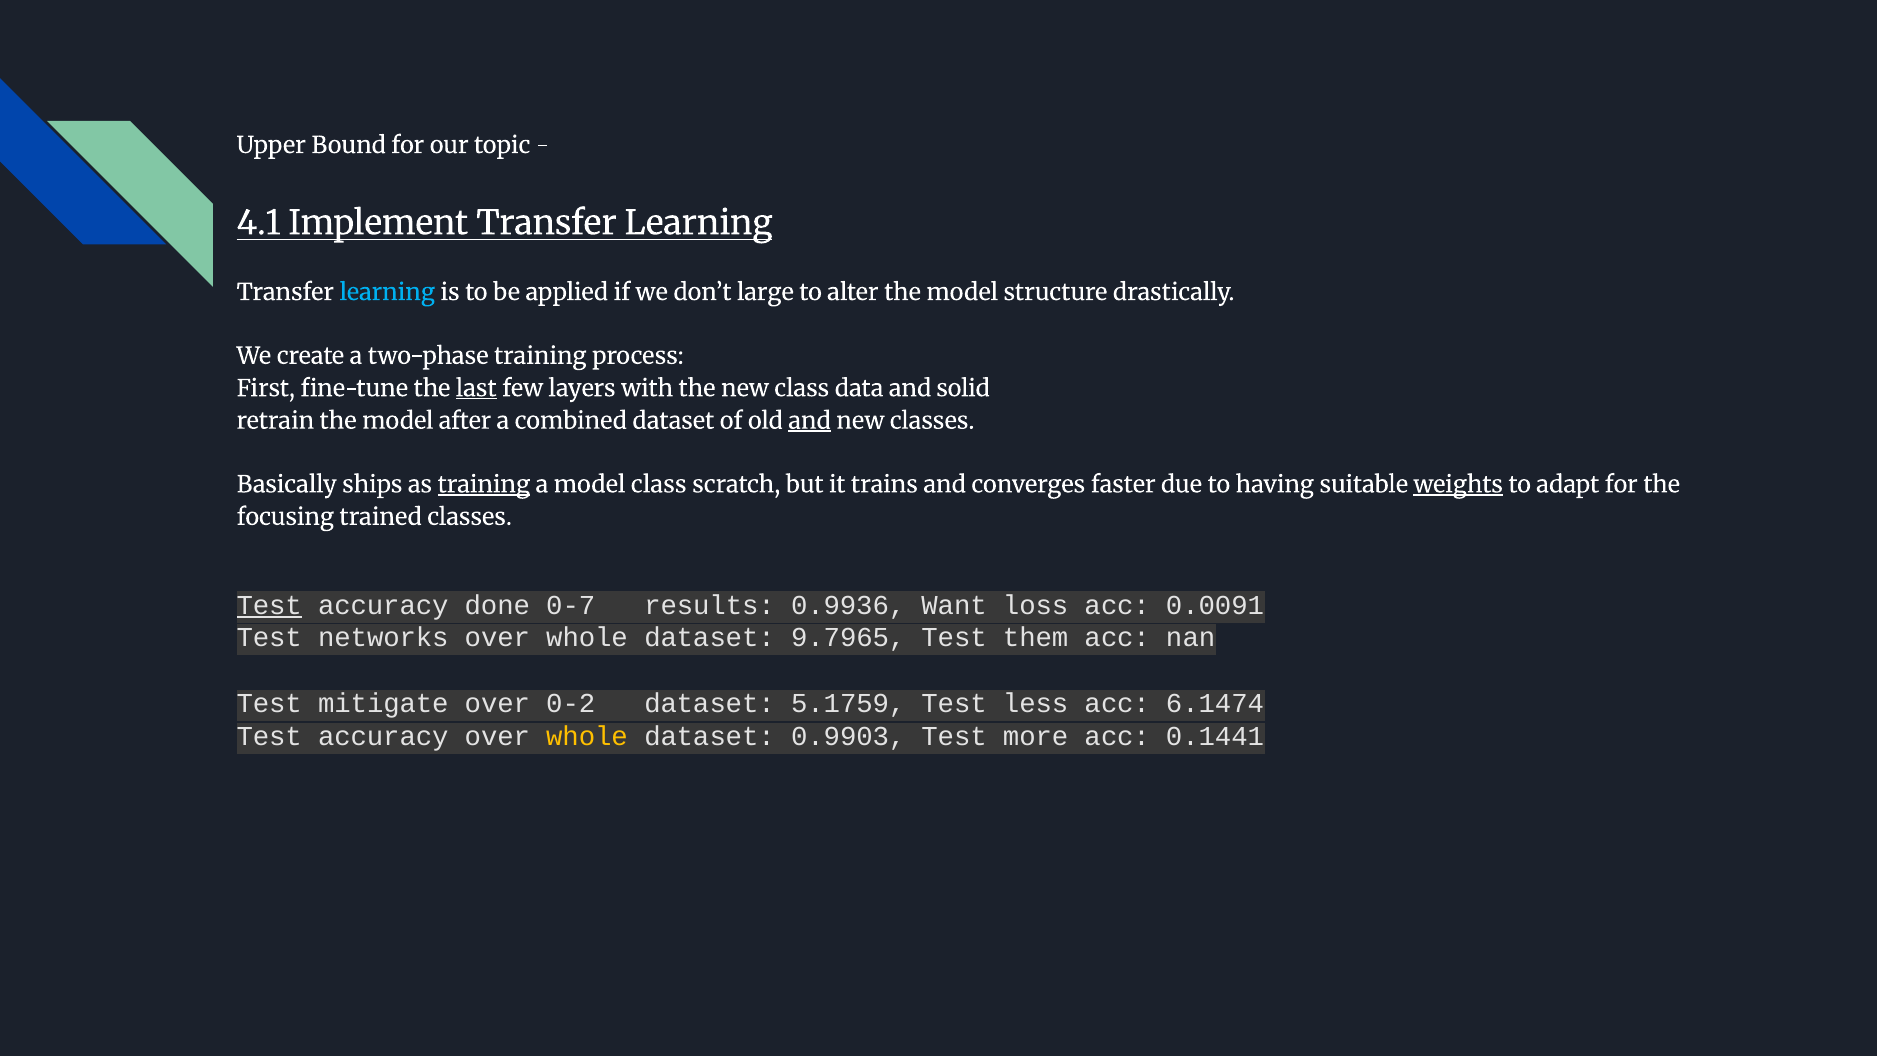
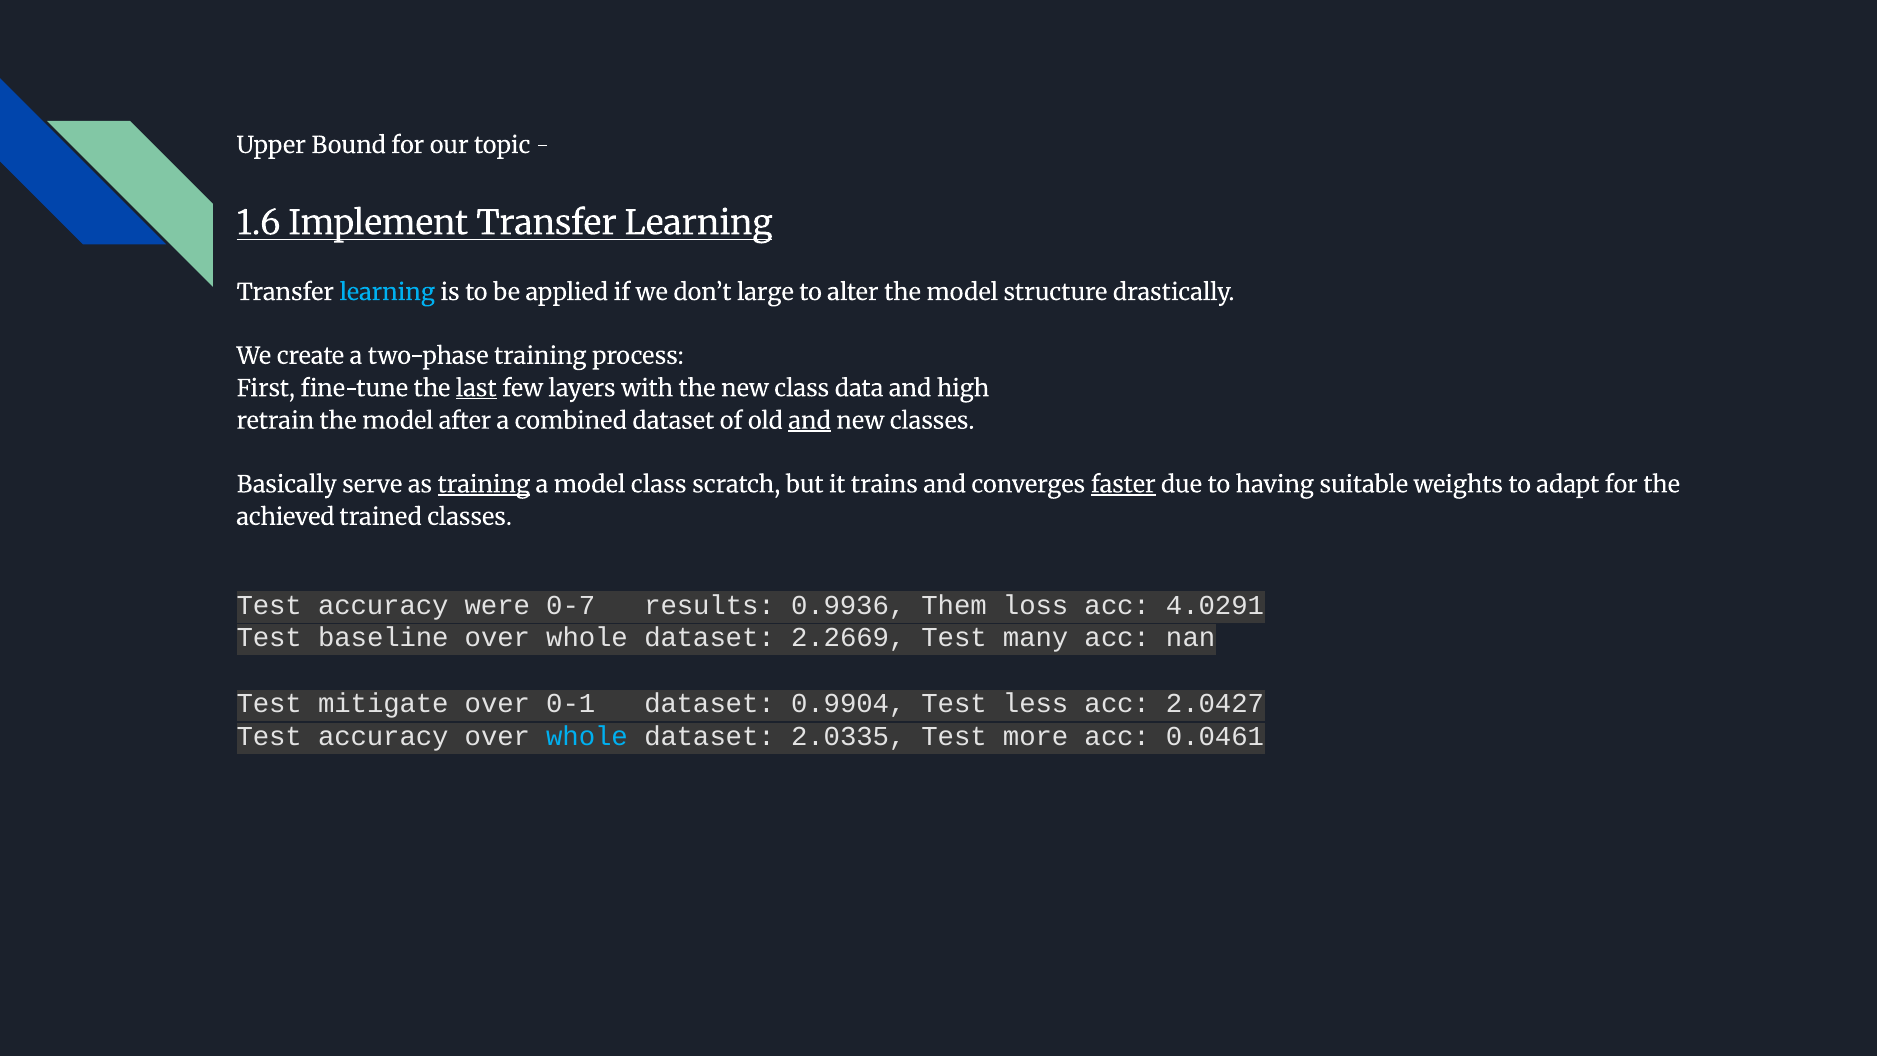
4.1: 4.1 -> 1.6 (259, 223)
solid: solid -> high (963, 388)
ships: ships -> serve (372, 485)
faster underline: none -> present (1123, 485)
weights underline: present -> none (1458, 485)
focusing: focusing -> achieved (285, 517)
Test underline: present -> none (269, 605)
done: done -> were (497, 605)
Want: Want -> Them (954, 605)
0.0091: 0.0091 -> 4.0291 (1215, 605)
networks: networks -> baseline (383, 638)
9.7965: 9.7965 -> 2.2669 (848, 638)
them: them -> many (1036, 638)
0-2: 0-2 -> 0-1 (571, 703)
5.1759: 5.1759 -> 0.9904 (848, 703)
6.1474: 6.1474 -> 2.0427 (1215, 703)
whole colour: yellow -> light blue (587, 736)
0.9903: 0.9903 -> 2.0335 (848, 736)
0.1441: 0.1441 -> 0.0461 (1215, 736)
